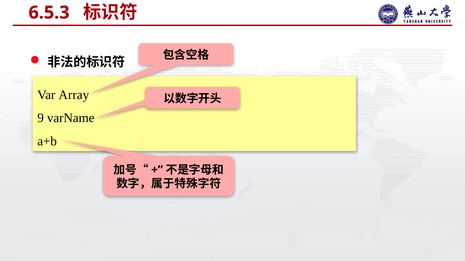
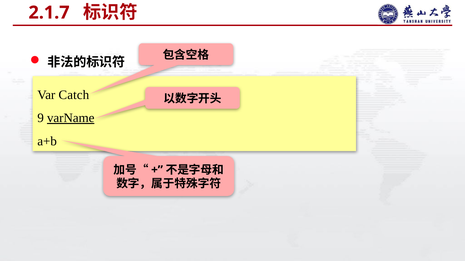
6.5.3: 6.5.3 -> 2.1.7 (49, 13)
Array: Array -> Catch (74, 95)
varName underline: none -> present (71, 118)
